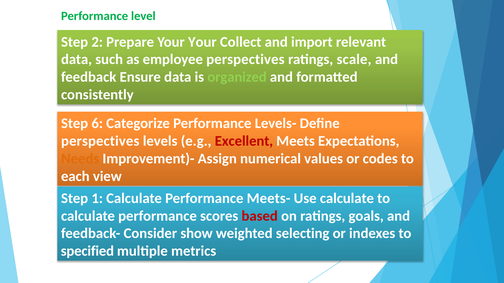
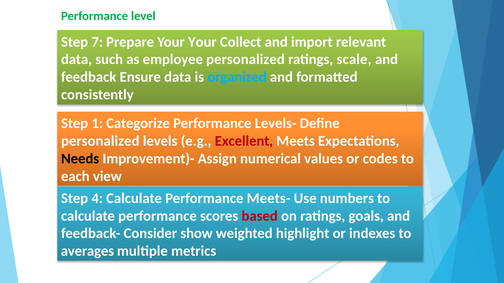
2: 2 -> 7 (97, 42)
employee perspectives: perspectives -> personalized (245, 60)
organized colour: light green -> light blue (237, 77)
6: 6 -> 1 (97, 124)
perspectives: perspectives -> personalized (100, 141)
Needs colour: orange -> black (80, 159)
1: 1 -> 4 (97, 199)
Use calculate: calculate -> numbers (347, 199)
selecting: selecting -> highlight (303, 234)
specified: specified -> averages (87, 252)
